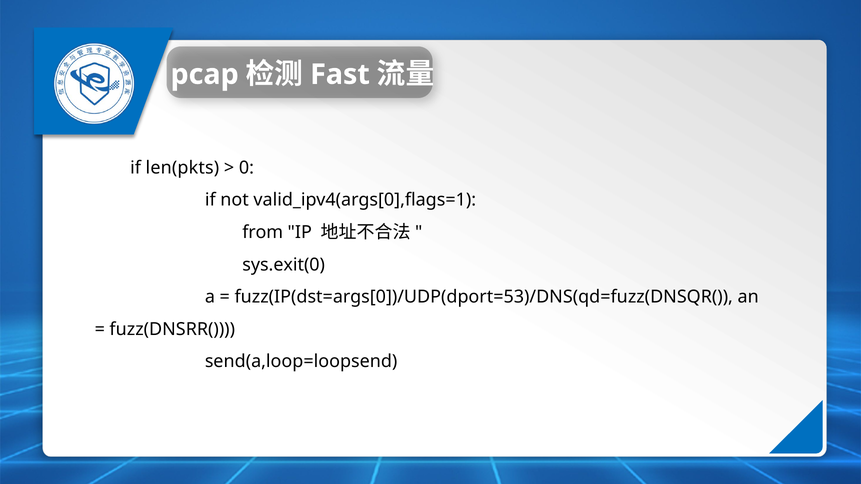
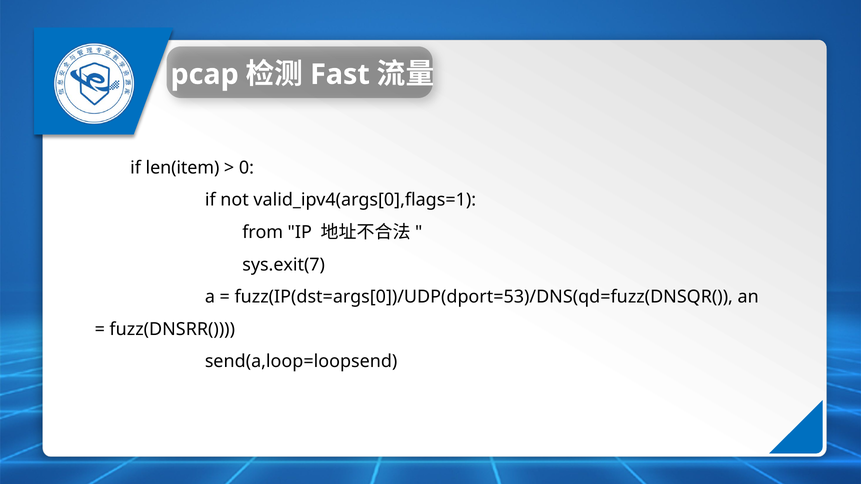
len(pkts: len(pkts -> len(item (183, 168)
sys.exit(0: sys.exit(0 -> sys.exit(7 (284, 265)
